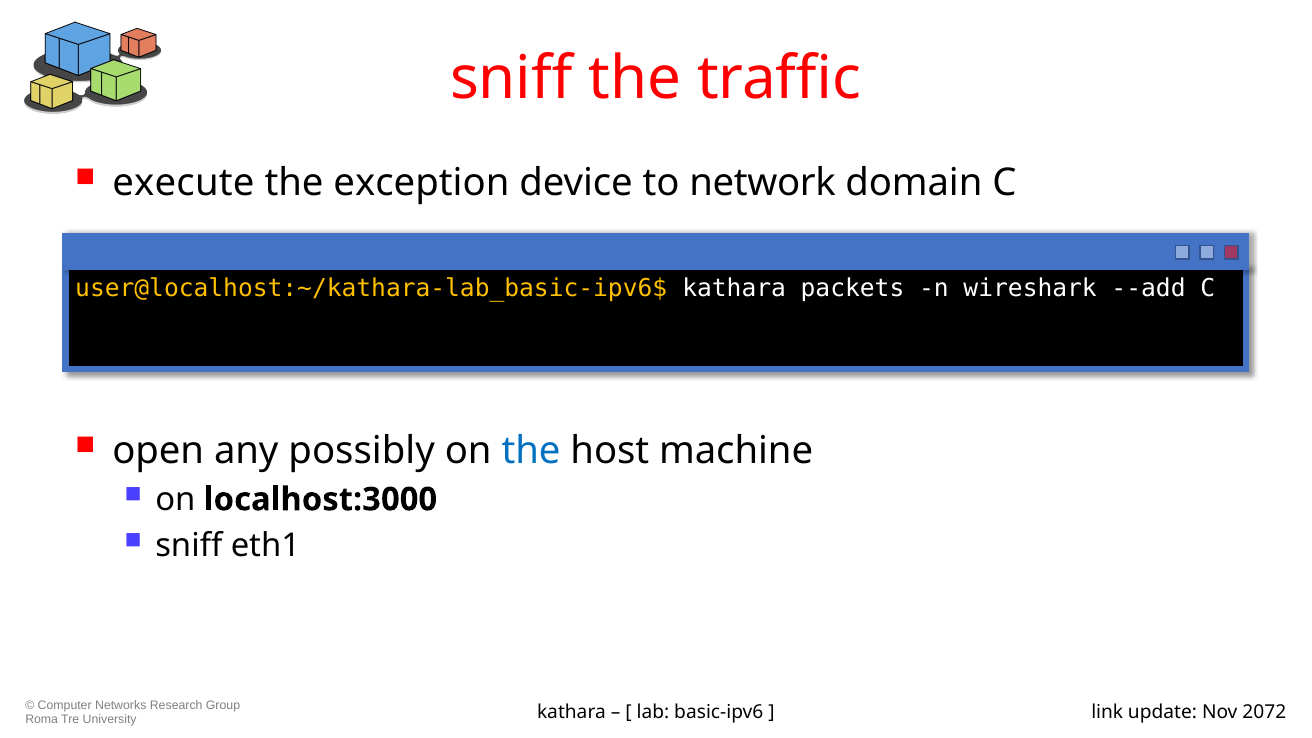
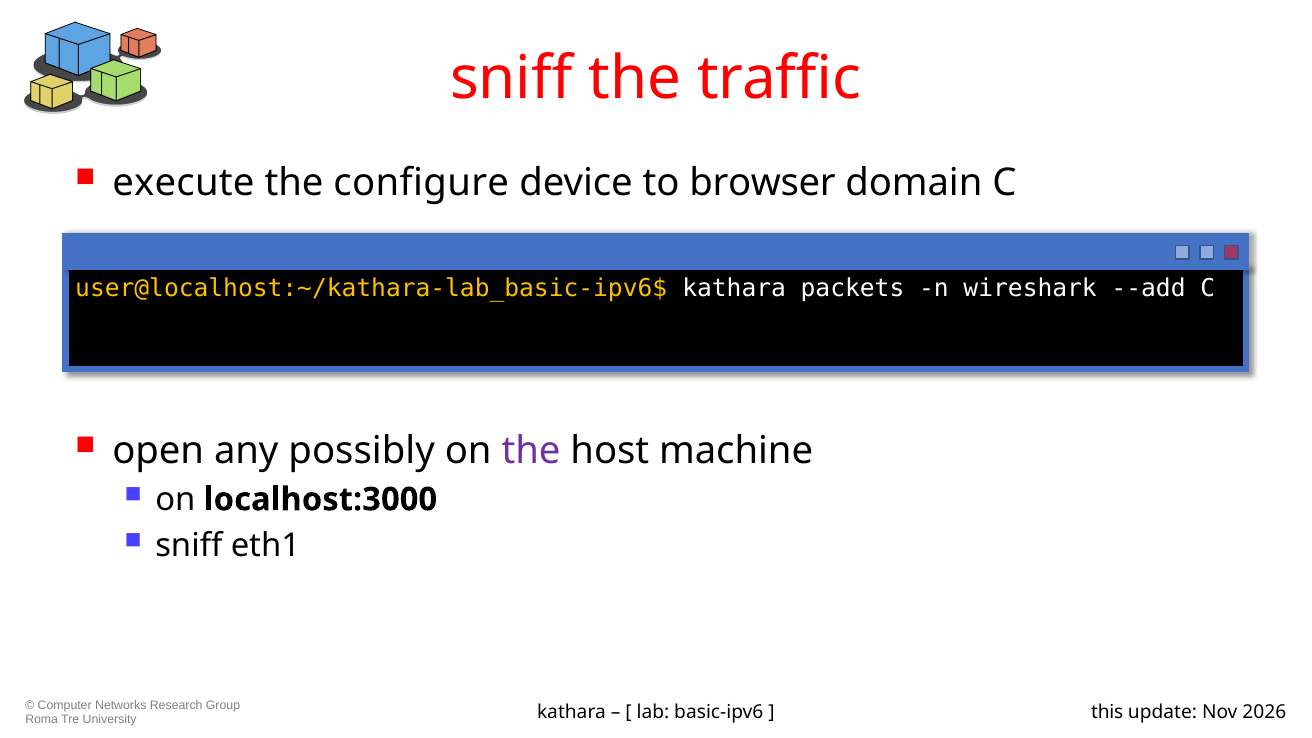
exception: exception -> configure (421, 183)
network: network -> browser (763, 183)
the colour: blue -> purple (531, 451)
link: link -> this (1107, 712)
2072: 2072 -> 2026 (1264, 712)
